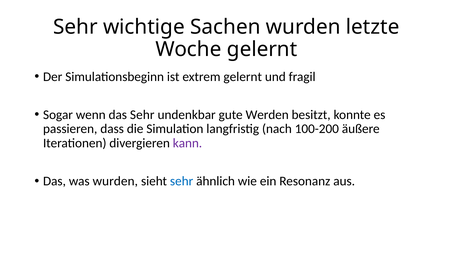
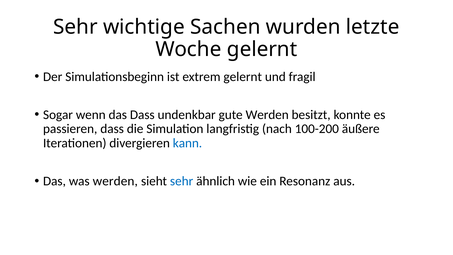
das Sehr: Sehr -> Dass (142, 115)
kann colour: purple -> blue (187, 143)
was wurden: wurden -> werden (115, 181)
